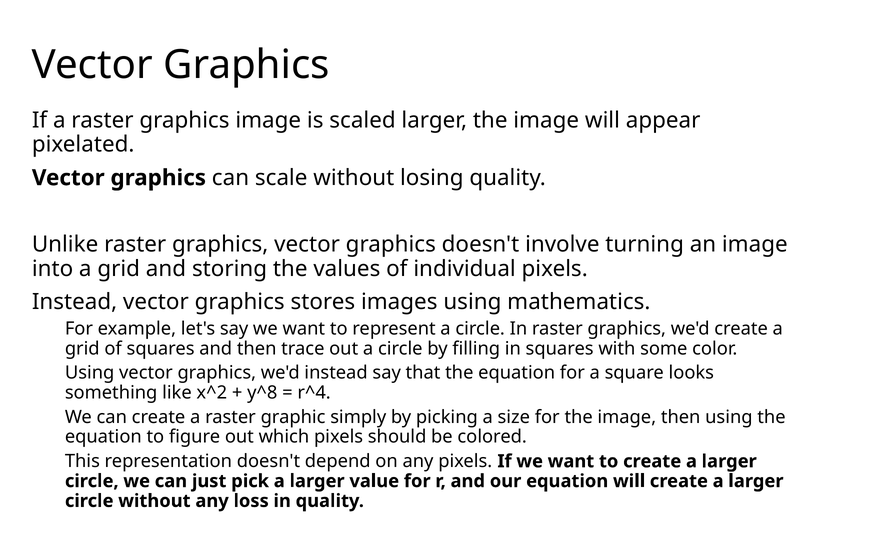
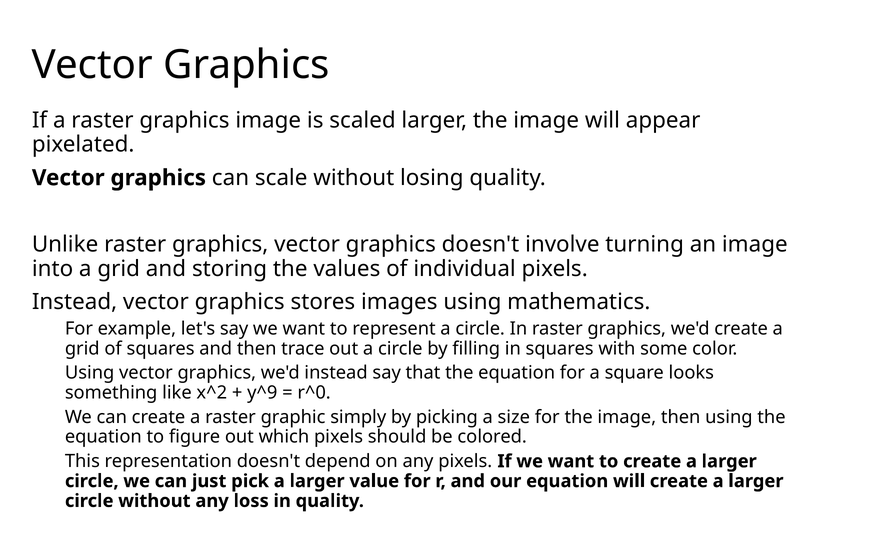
y^8: y^8 -> y^9 (262, 393)
r^4: r^4 -> r^0 (314, 393)
